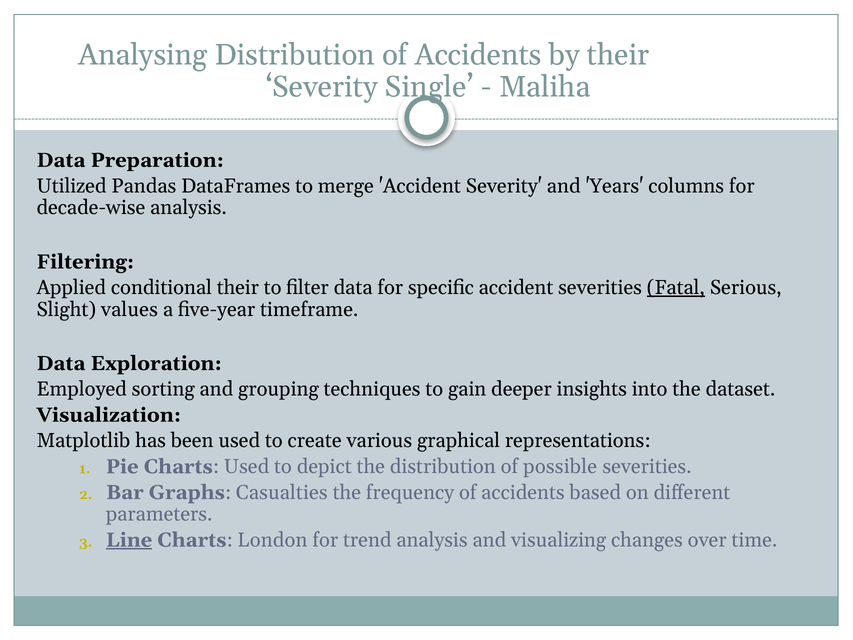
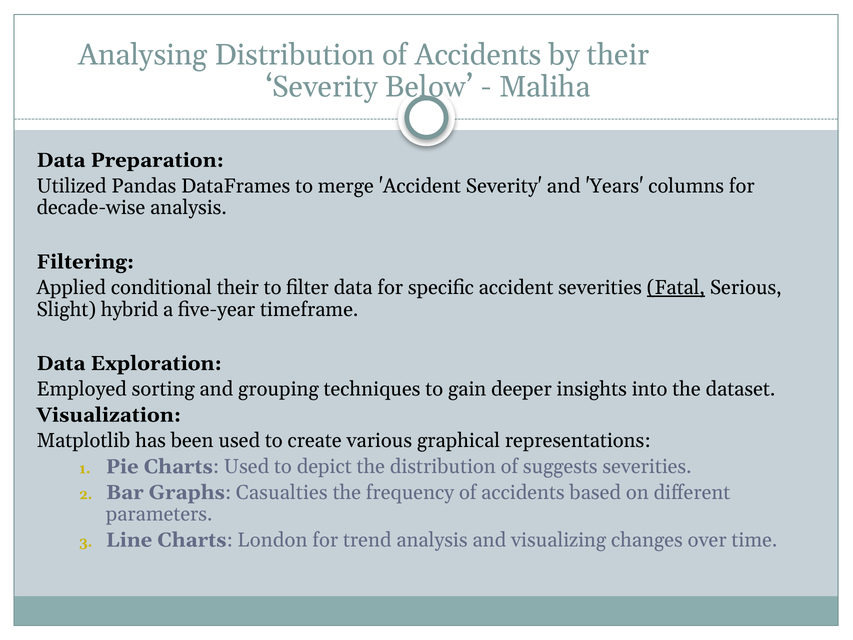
Single: Single -> Below (429, 87)
values: values -> hybrid (130, 309)
possible: possible -> suggests (560, 466)
Line underline: present -> none (129, 540)
